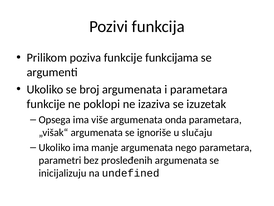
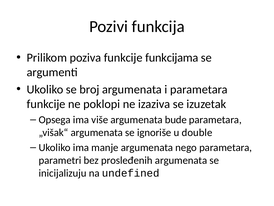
onda: onda -> bude (176, 120)
slučaju: slučaju -> double (197, 132)
